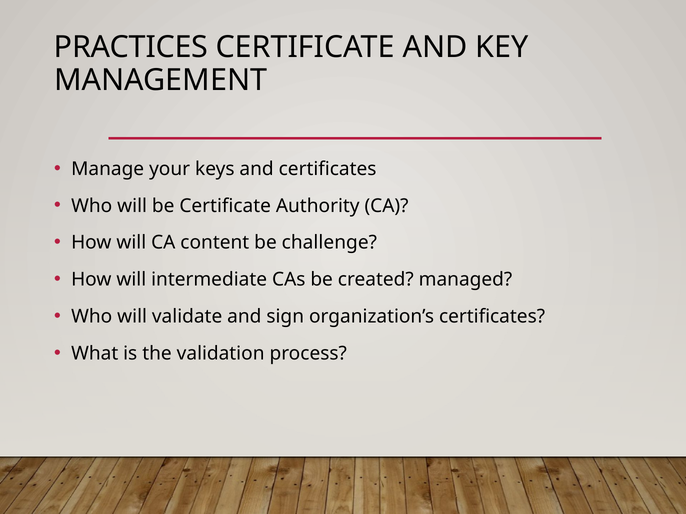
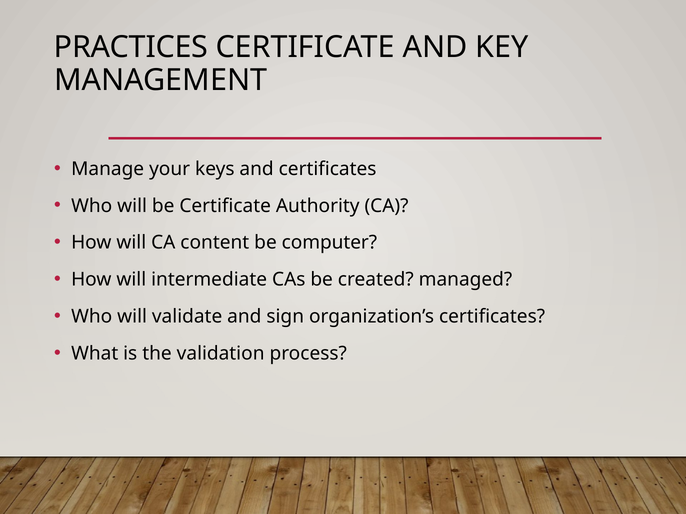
challenge: challenge -> computer (329, 243)
